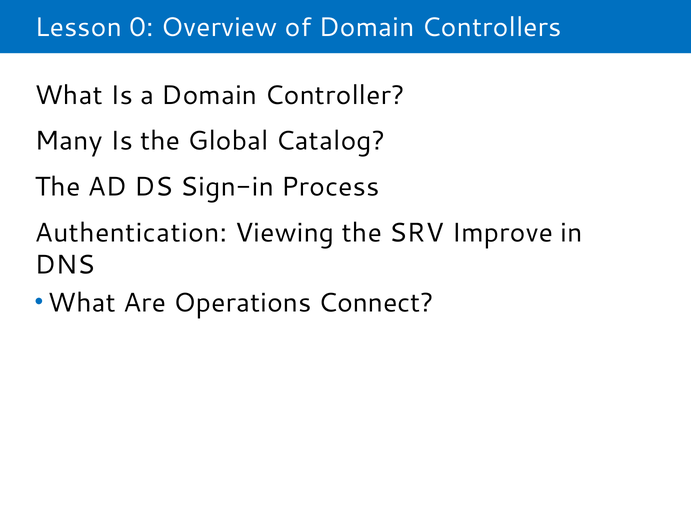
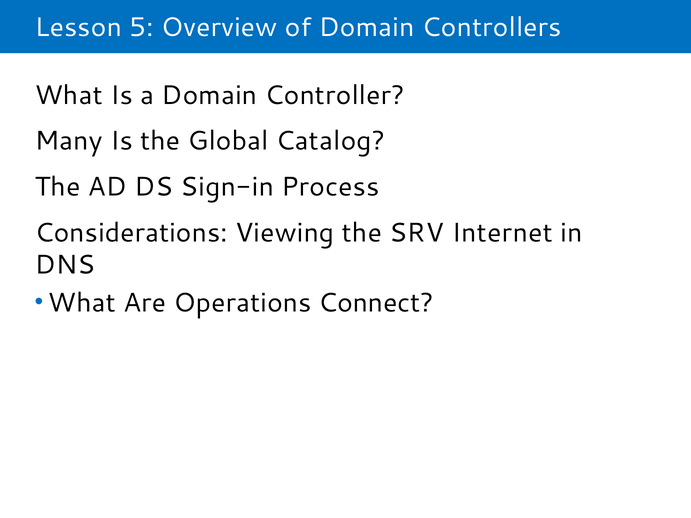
0: 0 -> 5 (141, 27)
Authentication: Authentication -> Considerations (131, 233)
Improve: Improve -> Internet (502, 233)
